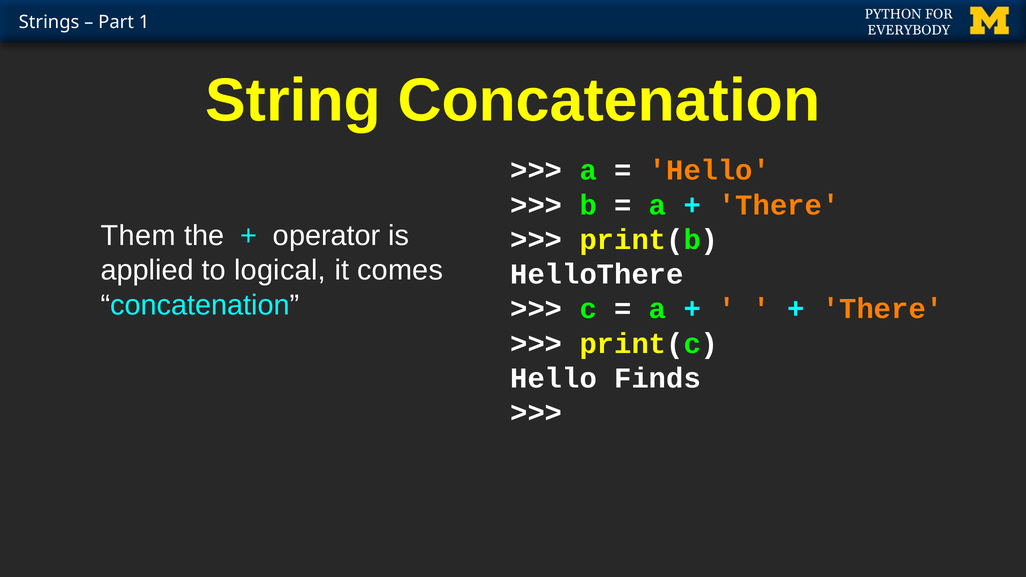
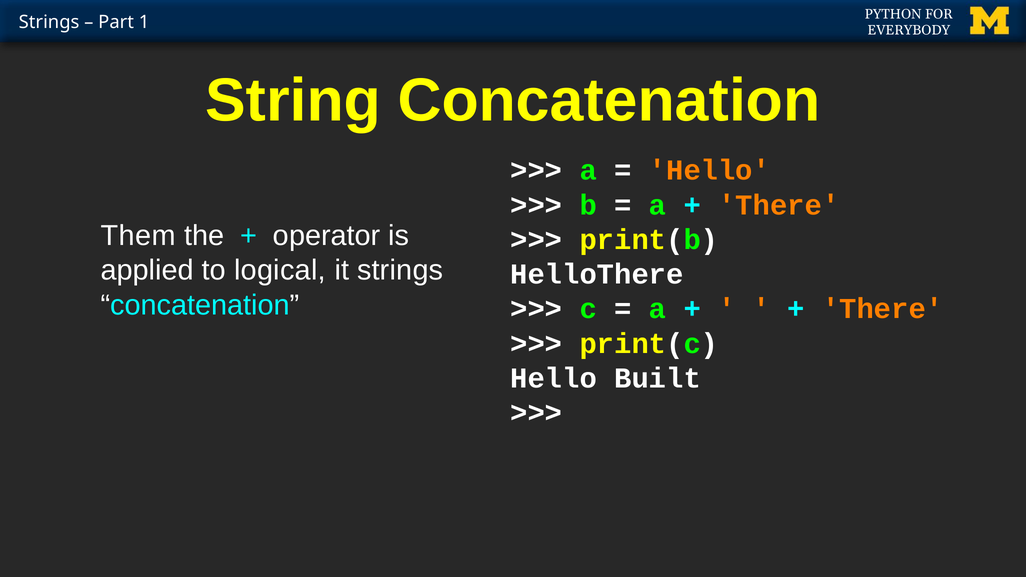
it comes: comes -> strings (400, 270)
Finds: Finds -> Built (658, 378)
